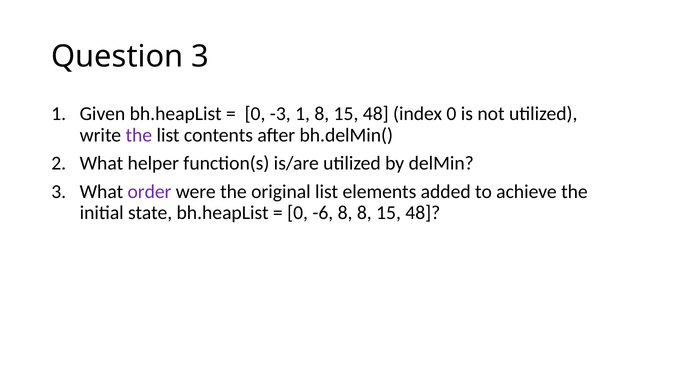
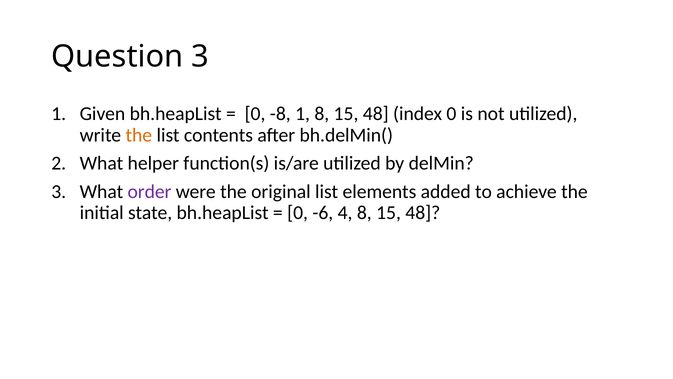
-3: -3 -> -8 (280, 114)
the colour: purple -> orange (139, 135)
-6 8: 8 -> 4 (345, 213)
